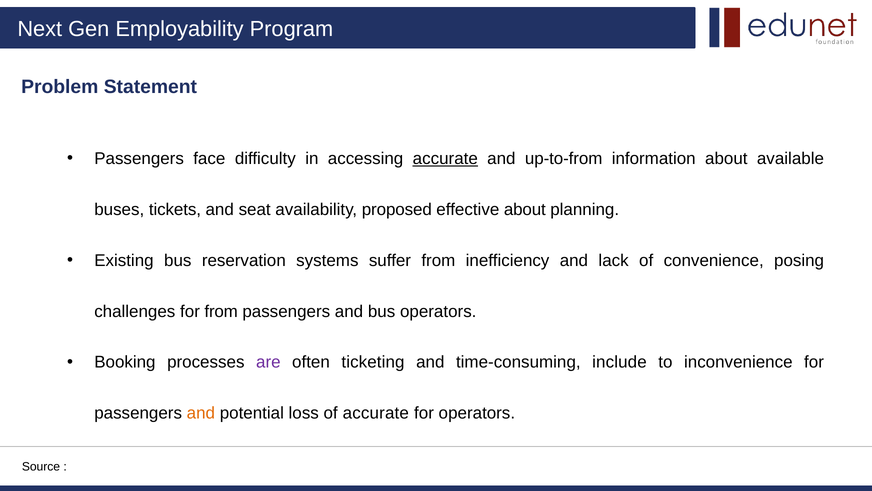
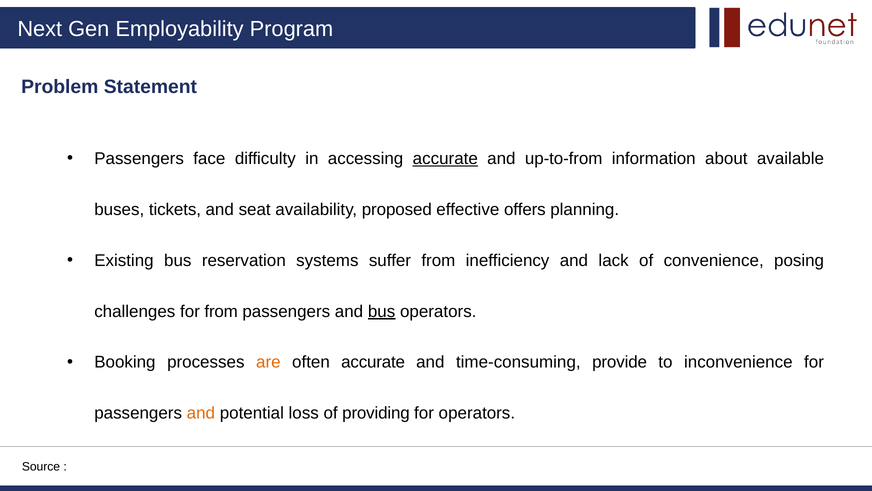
effective about: about -> offers (525, 209)
bus underline: none -> present (382, 311)
are colour: purple -> orange (268, 362)
often ticketing: ticketing -> accurate (373, 362)
include: include -> provide (620, 362)
of accurate: accurate -> providing (376, 413)
